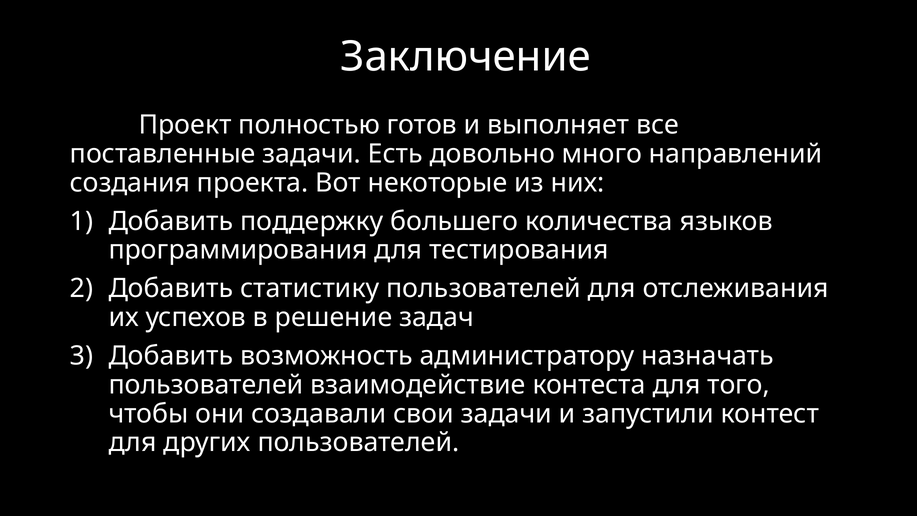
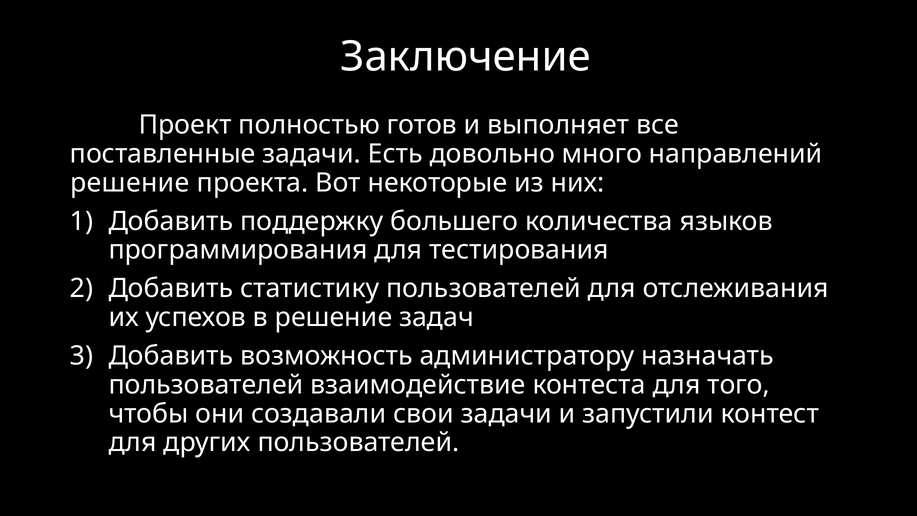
создания: создания -> решение (130, 183)
